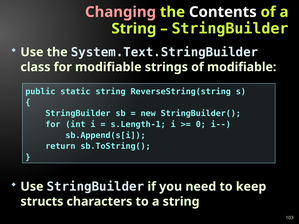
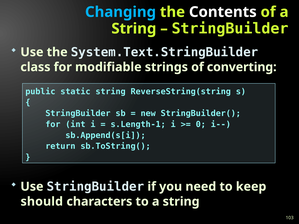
Changing colour: pink -> light blue (121, 12)
of modifiable: modifiable -> converting (242, 67)
structs: structs -> should (42, 202)
